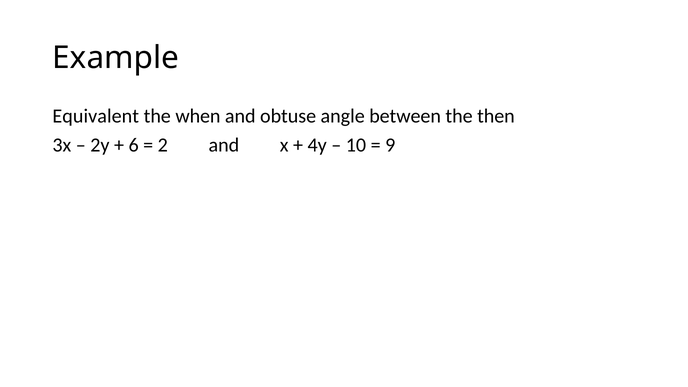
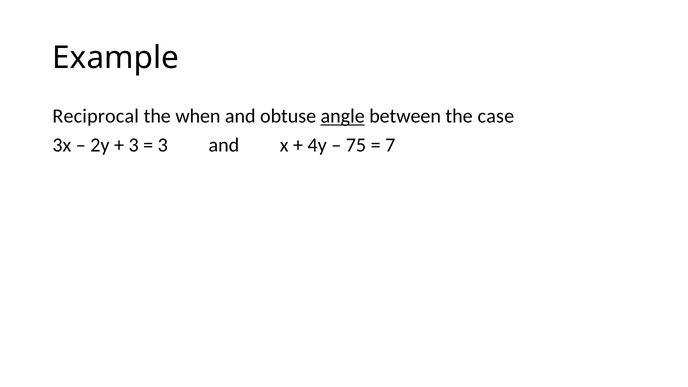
Equivalent: Equivalent -> Reciprocal (96, 116)
angle underline: none -> present (343, 116)
then: then -> case (496, 116)
6: 6 -> 3 (134, 145)
2: 2 -> 3 (163, 145)
10: 10 -> 75 (356, 145)
9: 9 -> 7 (390, 145)
